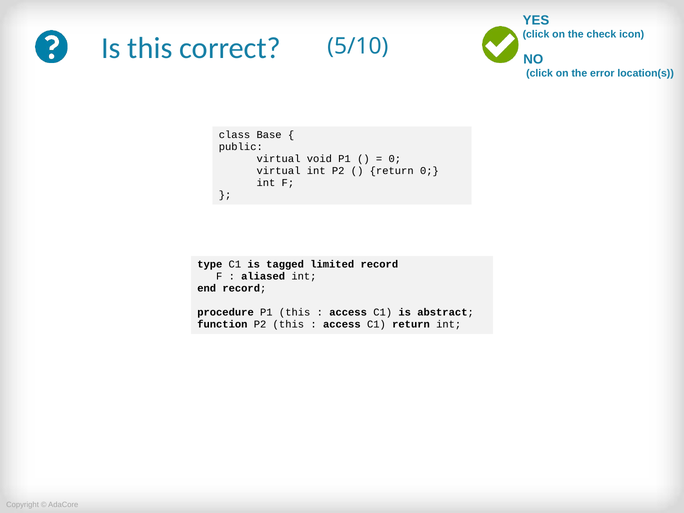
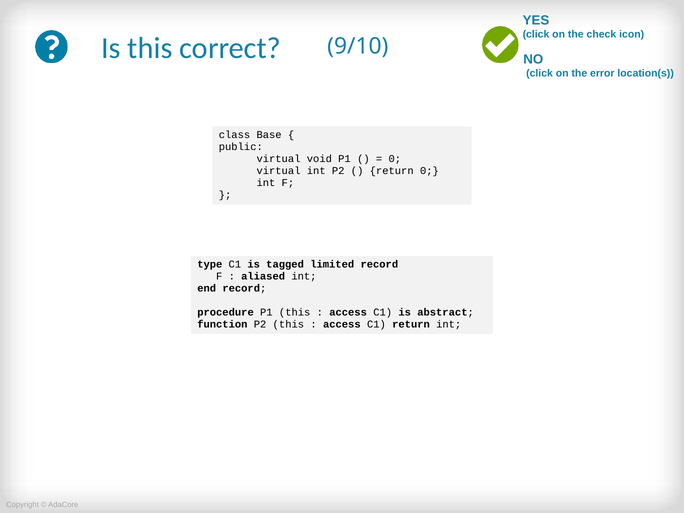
5/10: 5/10 -> 9/10 (358, 46)
